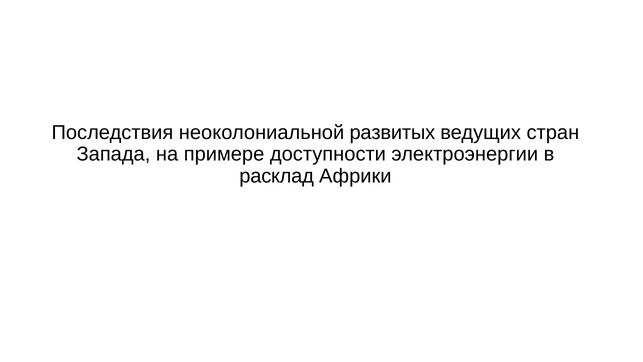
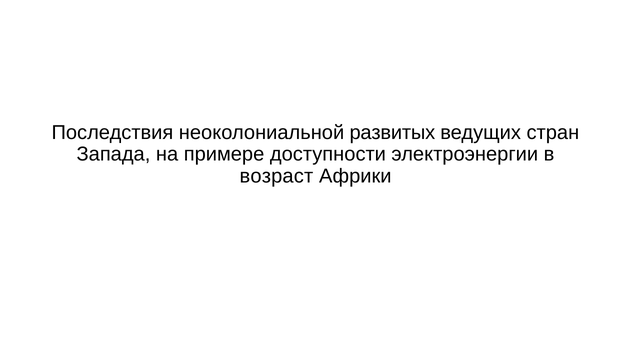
расклад: расклад -> возраст (276, 176)
